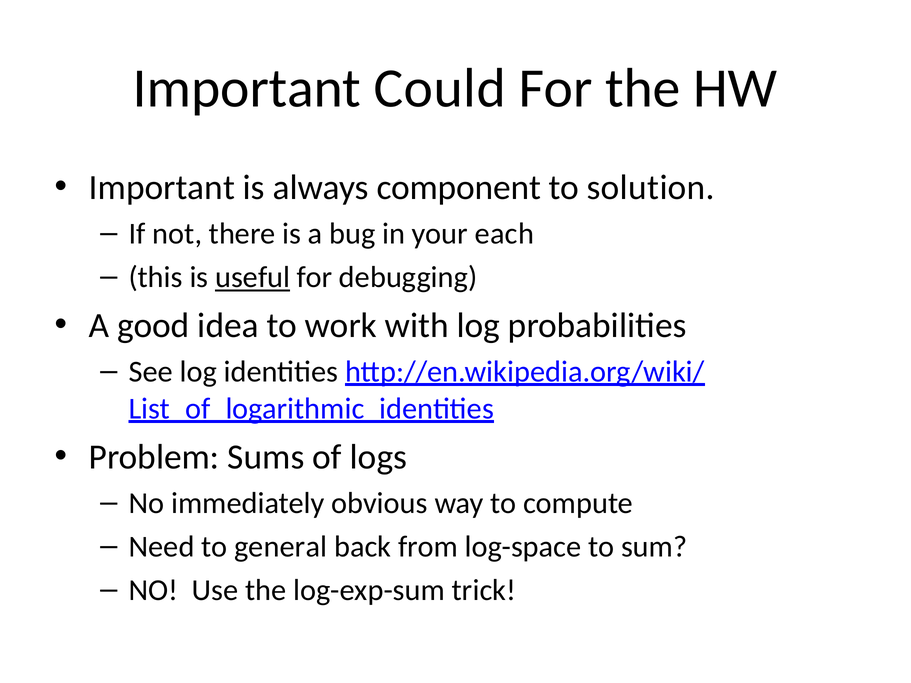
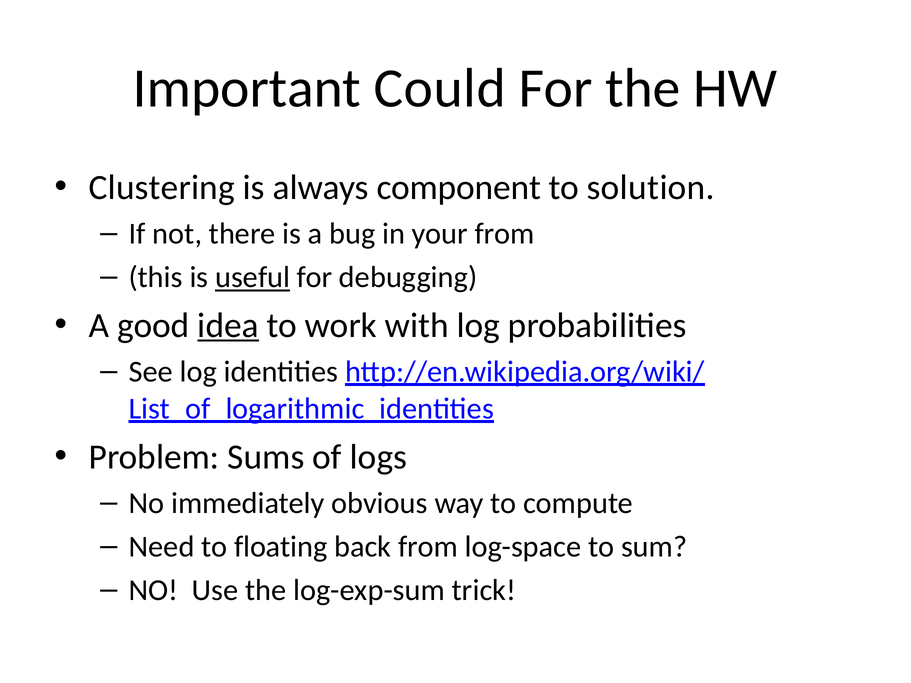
Important: Important -> Clustering (162, 188)
your each: each -> from (505, 234)
idea underline: none -> present (228, 325)
general: general -> floating (281, 547)
